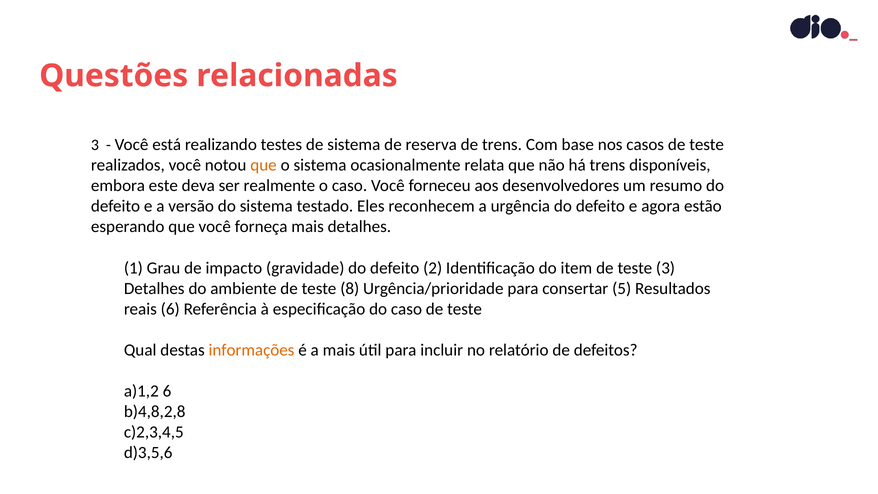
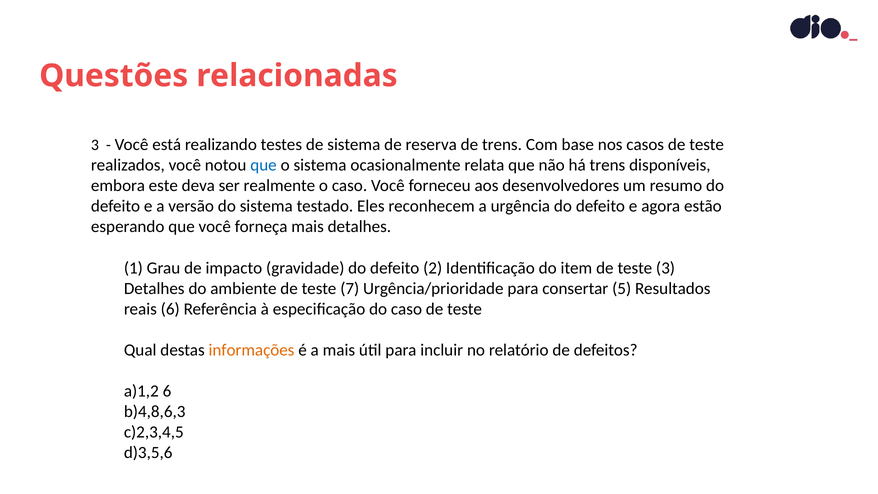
que colour: orange -> blue (263, 165)
8: 8 -> 7 (350, 288)
b)4,8,2,8: b)4,8,2,8 -> b)4,8,6,3 (155, 412)
